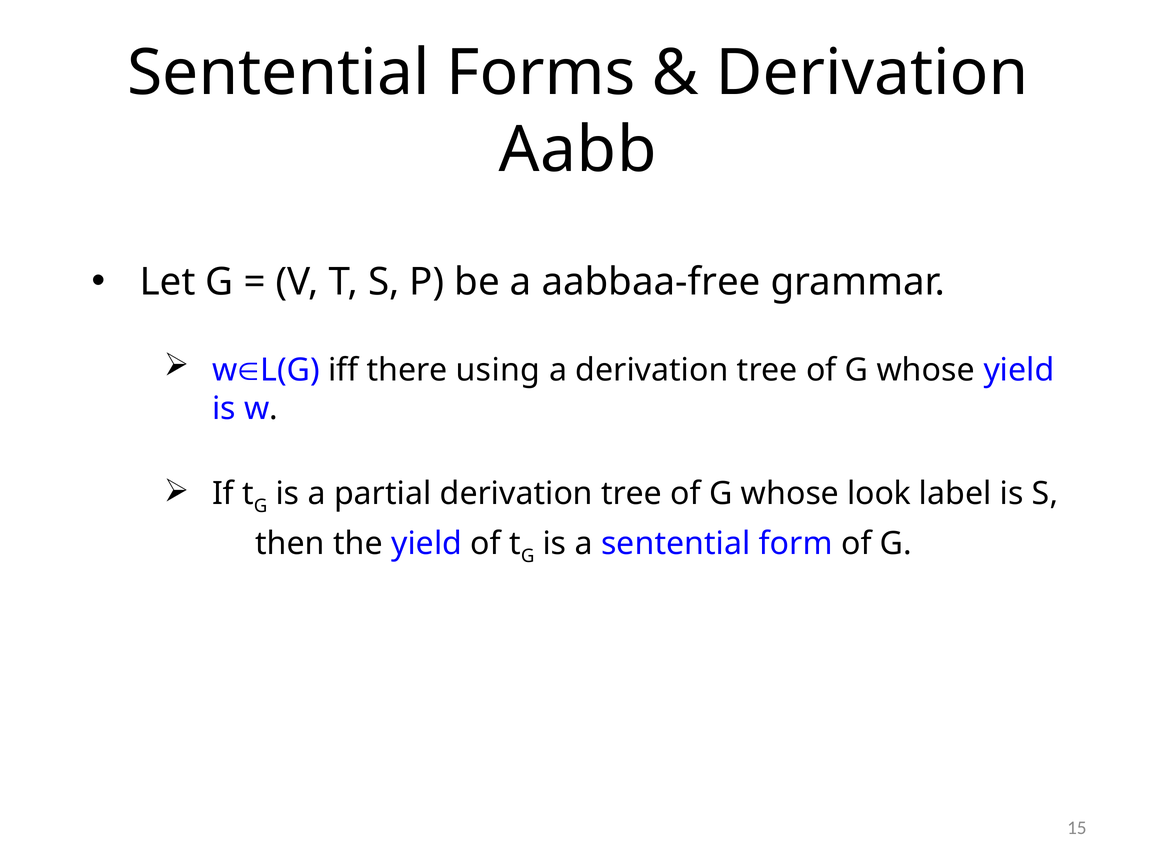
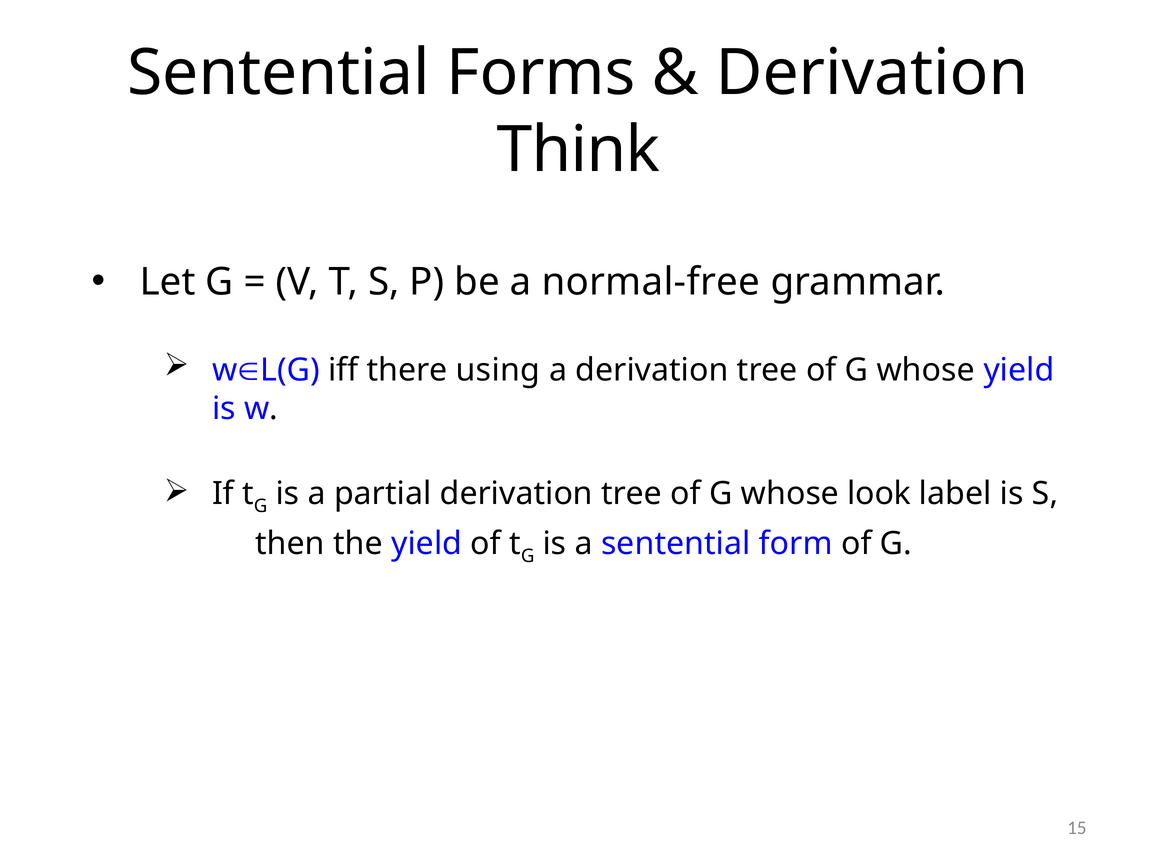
Aabb: Aabb -> Think (578, 150)
aabbaa-free: aabbaa-free -> normal-free (651, 282)
